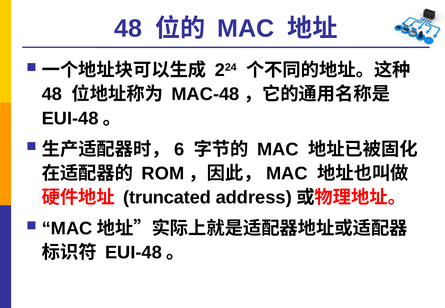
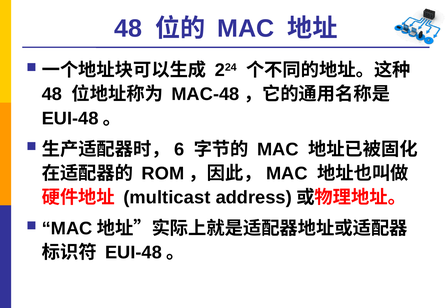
truncated: truncated -> multicast (167, 198)
